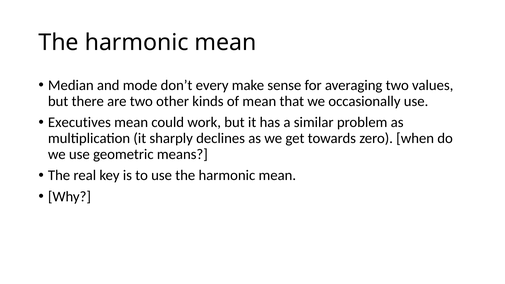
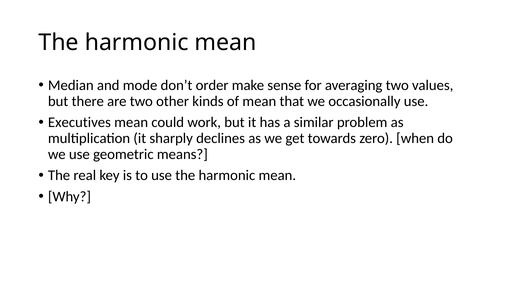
every: every -> order (212, 85)
